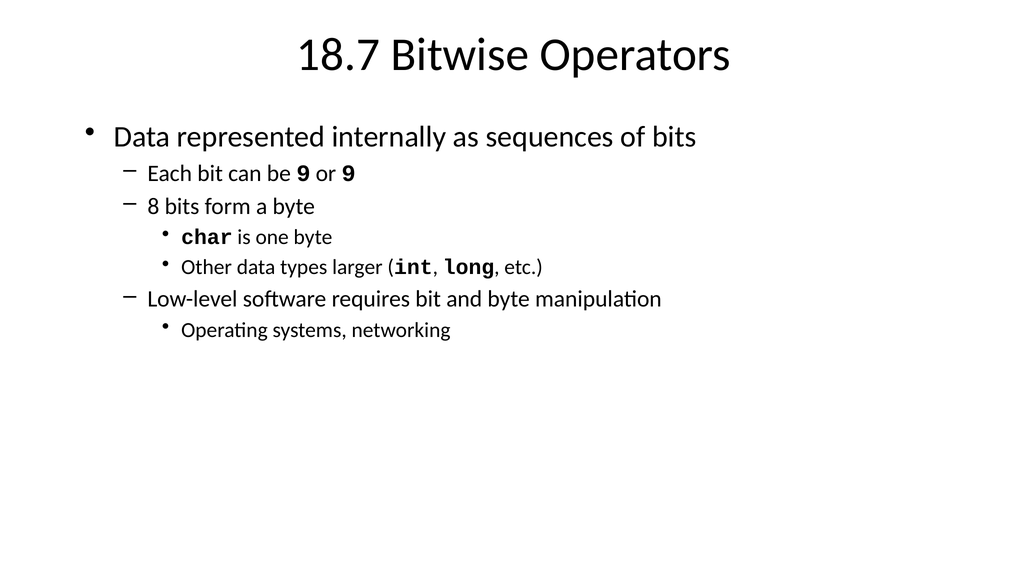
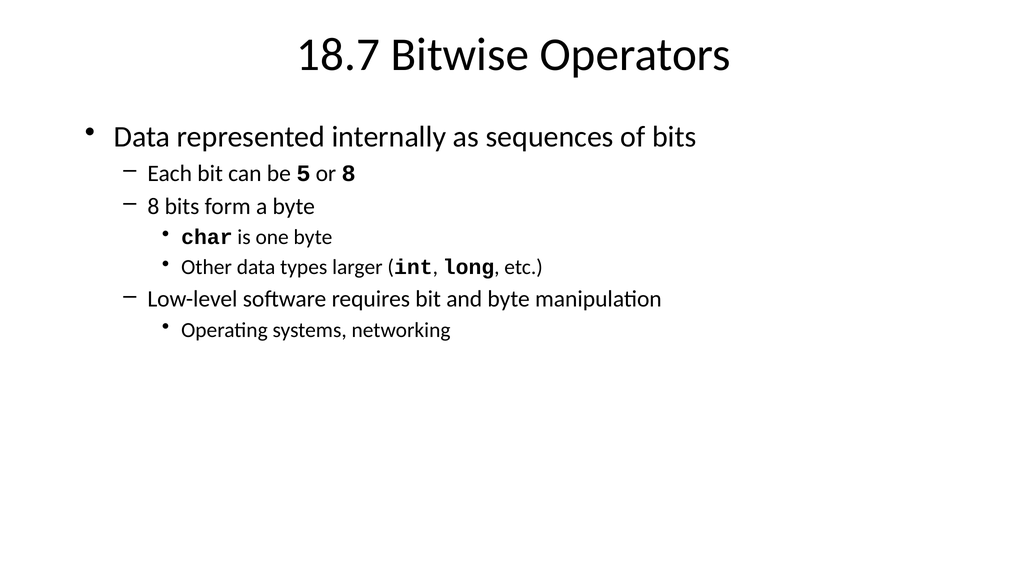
be 9: 9 -> 5 (303, 173)
or 9: 9 -> 8 (349, 173)
